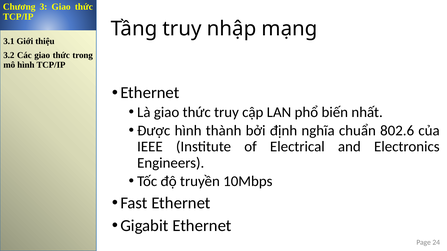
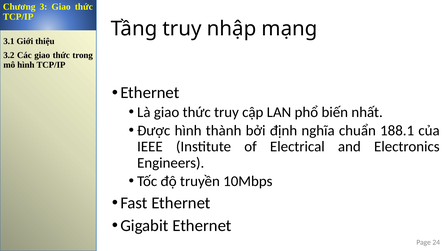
802.6: 802.6 -> 188.1 (397, 131)
